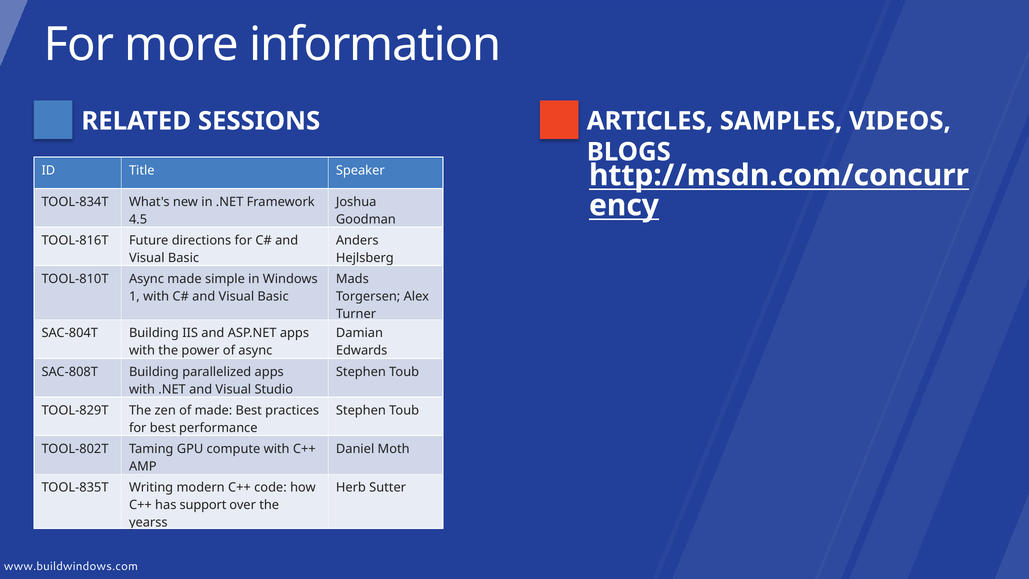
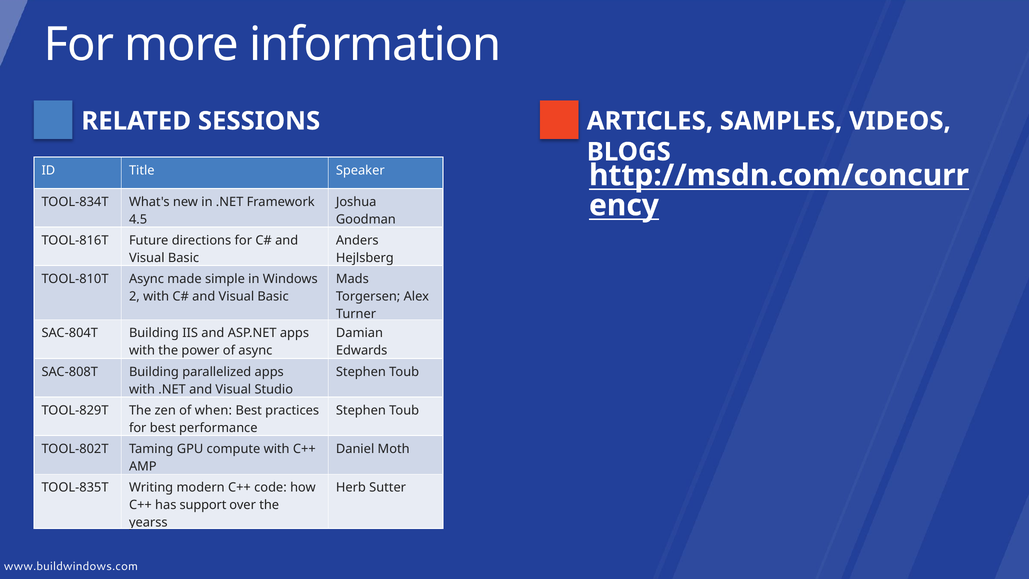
1: 1 -> 2 (134, 297)
of made: made -> when (213, 410)
